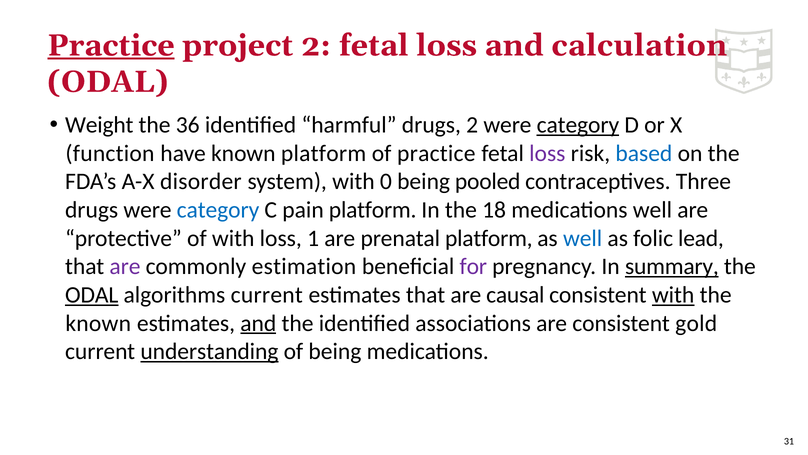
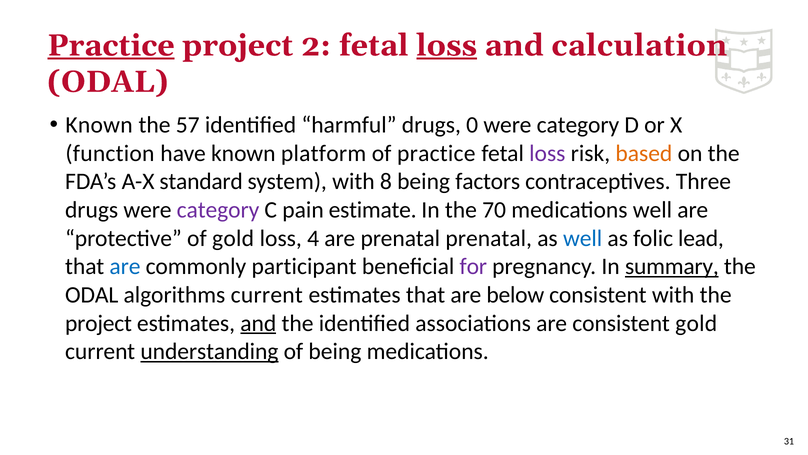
loss underline: none -> present (447, 45)
Weight: Weight -> Known (99, 125)
36: 36 -> 57 (188, 125)
drugs 2: 2 -> 0 (472, 125)
category underline: present -> none (578, 125)
based colour: blue -> orange (644, 153)
disorder: disorder -> standard (201, 181)
0: 0 -> 8 (386, 181)
pooled: pooled -> factors (488, 181)
category colour: blue -> purple (218, 210)
pain platform: platform -> estimate (373, 210)
18: 18 -> 70 (494, 210)
of with: with -> gold (233, 238)
1: 1 -> 4 (313, 238)
prenatal platform: platform -> prenatal (489, 238)
are colour: purple -> blue (125, 266)
estimation: estimation -> participant (304, 266)
ODAL underline: present -> none (92, 295)
causal: causal -> below (515, 295)
with underline: present -> none (673, 295)
known: known -> project (98, 323)
